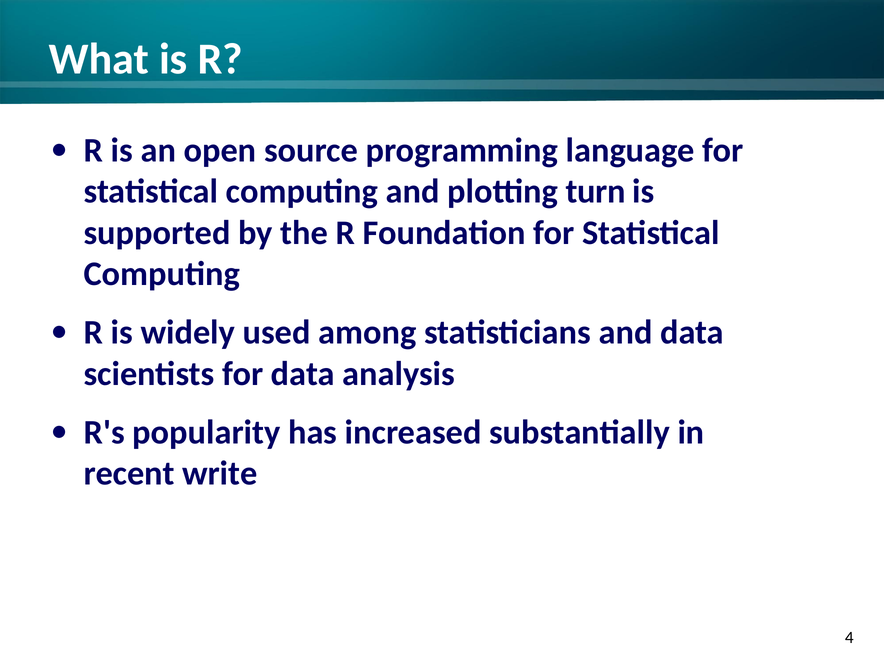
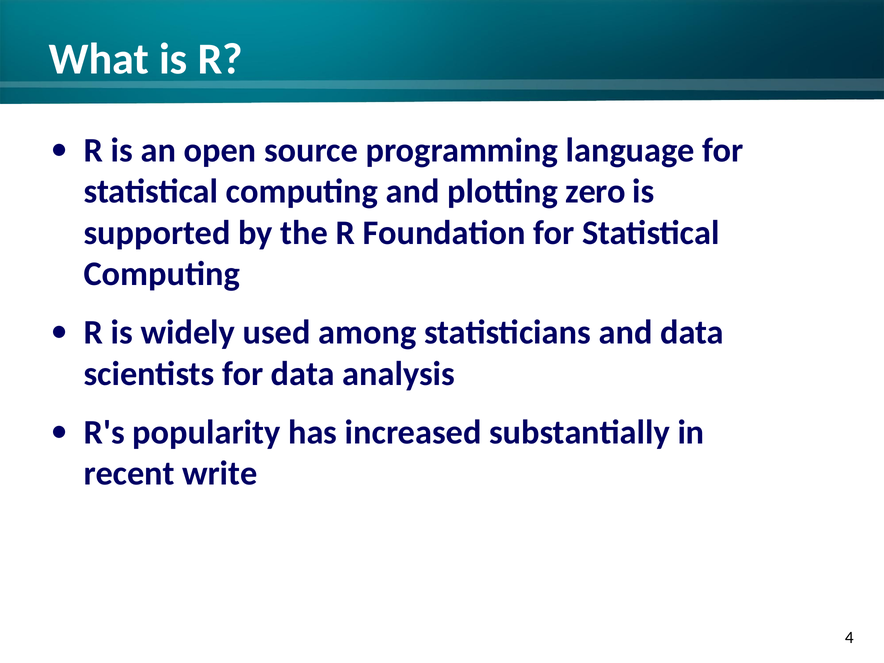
turn: turn -> zero (596, 192)
